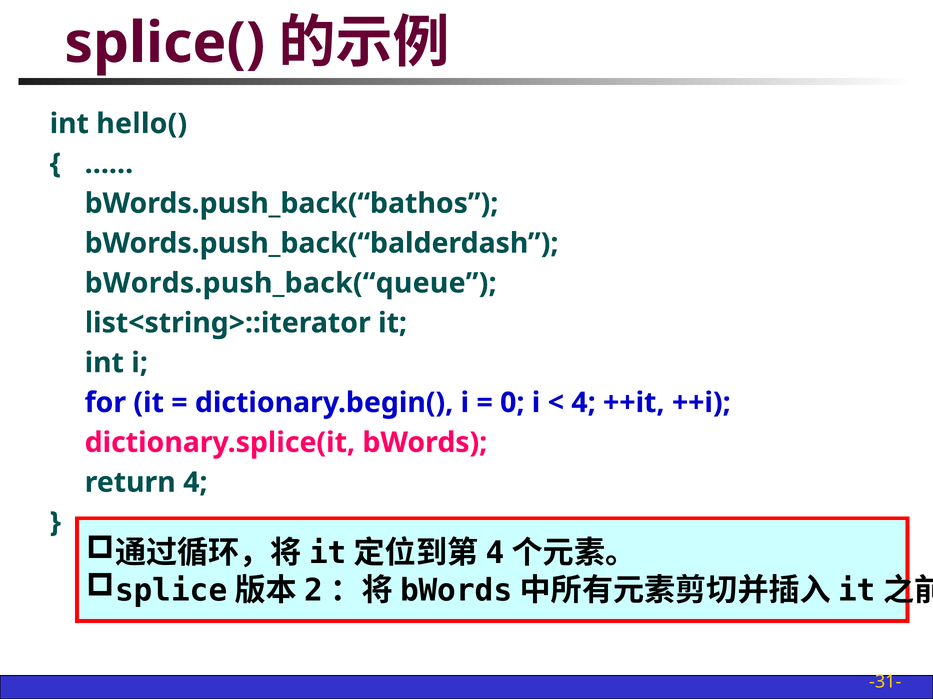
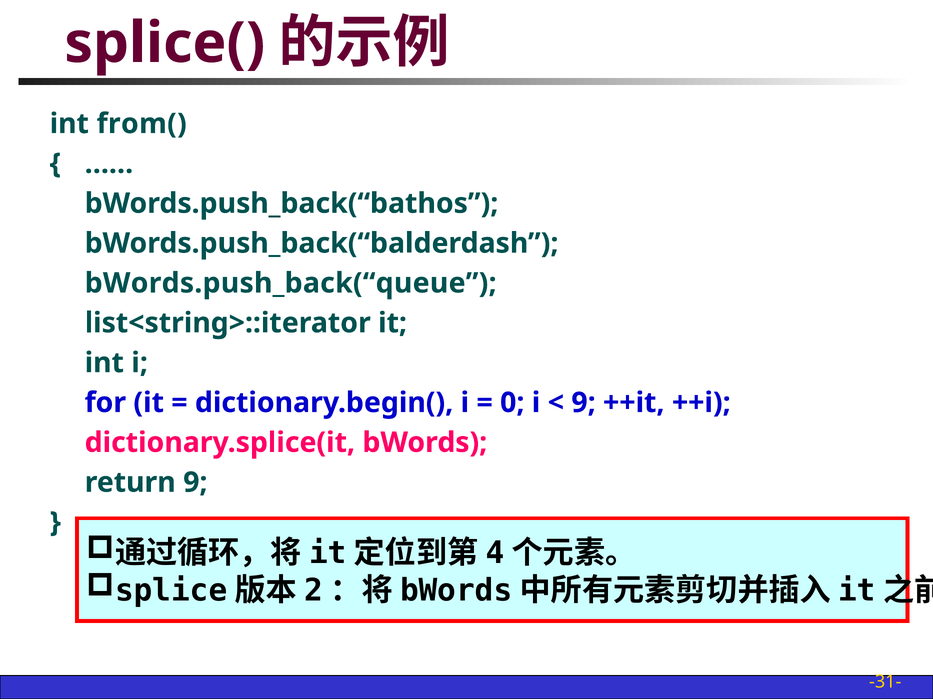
hello(: hello( -> from( (142, 124)
4: 4 -> 9 (584, 403)
return 4: 4 -> 9 (195, 483)
